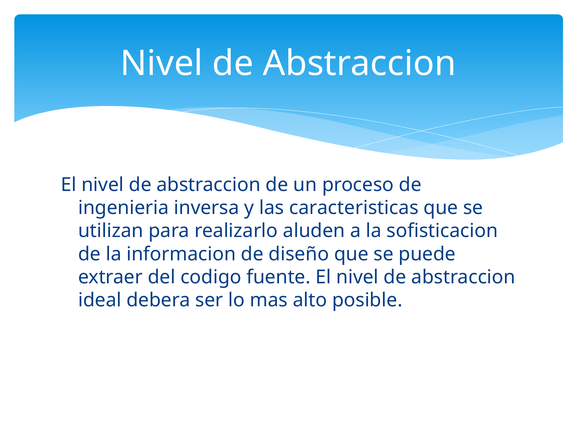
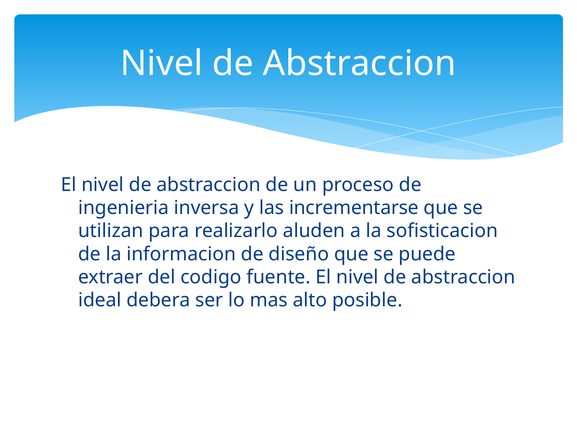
caracteristicas: caracteristicas -> incrementarse (354, 208)
